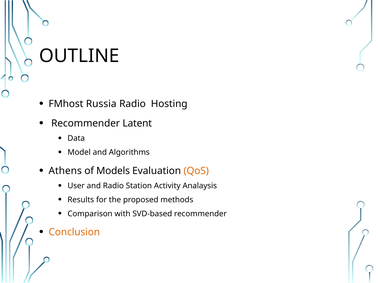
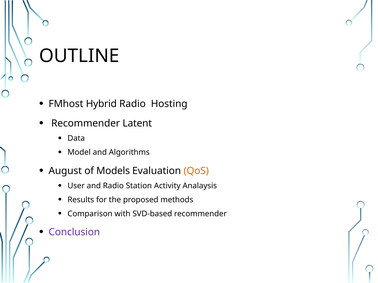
Russia: Russia -> Hybrid (101, 104)
Athens: Athens -> August (65, 171)
Conclusion colour: orange -> purple (74, 233)
